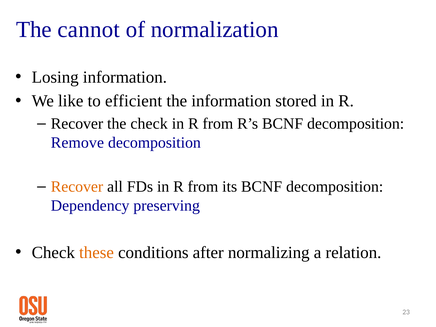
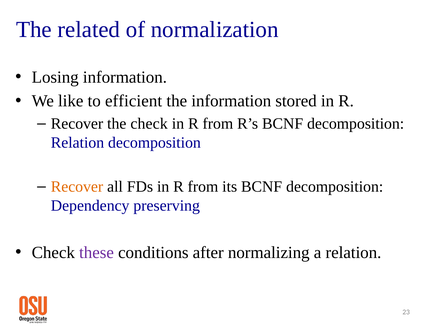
cannot: cannot -> related (89, 30)
Remove: Remove -> Relation (77, 143)
these colour: orange -> purple (96, 253)
